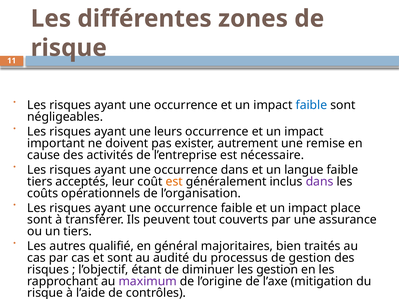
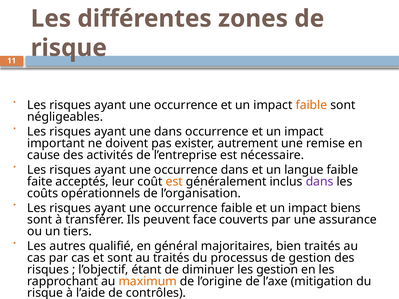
faible colour: blue -> orange (311, 105)
une leurs: leurs -> dans (168, 132)
tiers: tiers -> faite (40, 182)
place: place -> biens (346, 208)
tout: tout -> face (205, 220)
au audité: audité -> traités (171, 258)
maximum colour: purple -> orange (148, 282)
